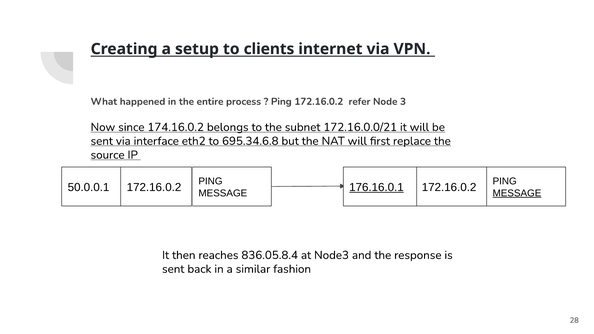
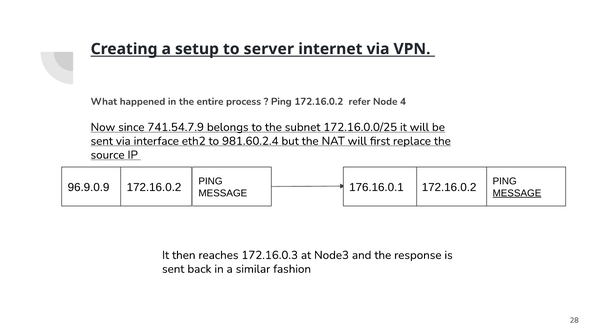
clients: clients -> server (269, 49)
3: 3 -> 4 (403, 102)
174.16.0.2: 174.16.0.2 -> 741.54.7.9 (176, 127)
172.16.0.0/21: 172.16.0.0/21 -> 172.16.0.0/25 (360, 127)
695.34.6.8: 695.34.6.8 -> 981.60.2.4 (250, 141)
50.0.0.1: 50.0.0.1 -> 96.9.0.9 (89, 187)
176.16.0.1 underline: present -> none (376, 187)
836.05.8.4: 836.05.8.4 -> 172.16.0.3 (270, 255)
